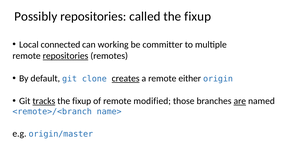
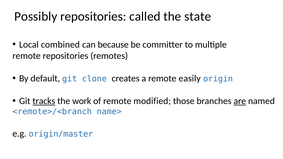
fixup: fixup -> state (198, 16)
connected: connected -> combined (60, 45)
working: working -> because (113, 45)
repositories underline: present -> none (66, 56)
creates underline: present -> none (126, 79)
either: either -> easily (190, 79)
fixup: fixup -> work (82, 101)
